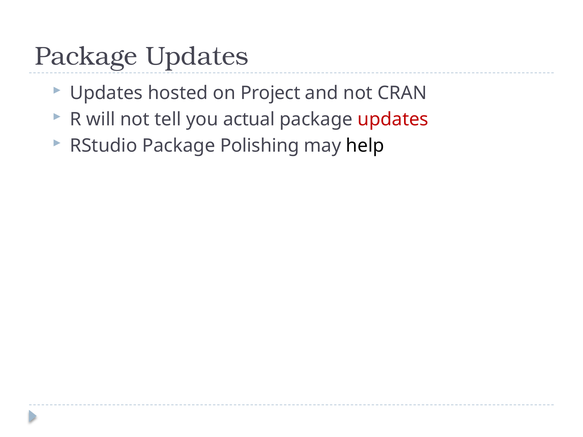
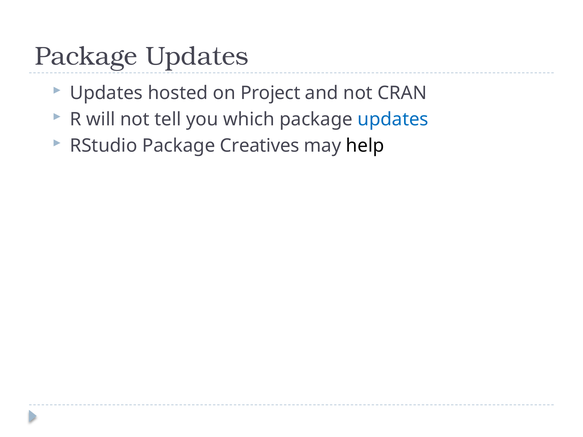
actual: actual -> which (249, 119)
updates colour: red -> blue (393, 119)
Polishing: Polishing -> Creatives (260, 146)
